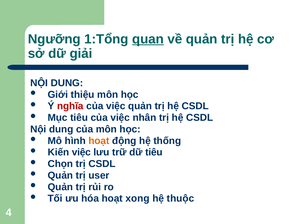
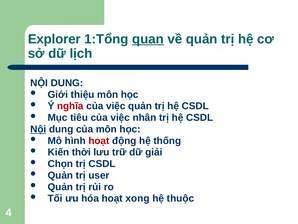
Ngưỡng: Ngưỡng -> Explorer (54, 39)
giải: giải -> lịch (81, 53)
Nội underline: none -> present (38, 129)
hoạt colour: orange -> red (99, 140)
Kiến việc: việc -> thời (81, 152)
dữ tiêu: tiêu -> giải (154, 152)
